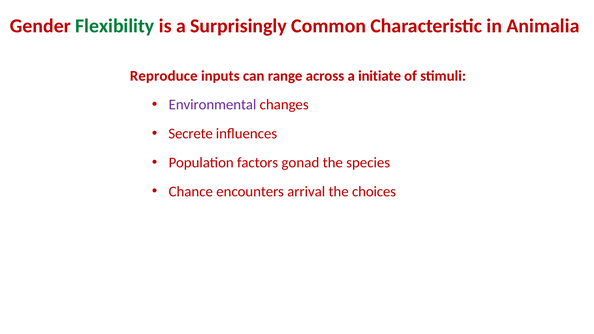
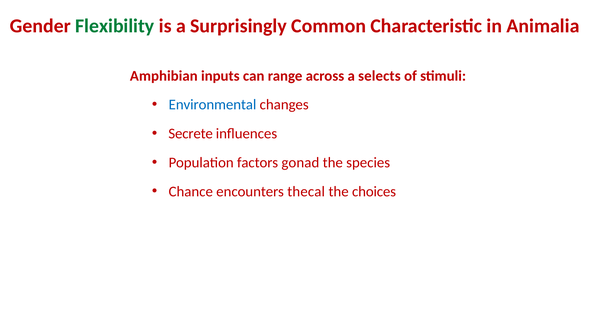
Reproduce: Reproduce -> Amphibian (164, 76)
initiate: initiate -> selects (379, 76)
Environmental colour: purple -> blue (213, 105)
arrival: arrival -> thecal (306, 192)
